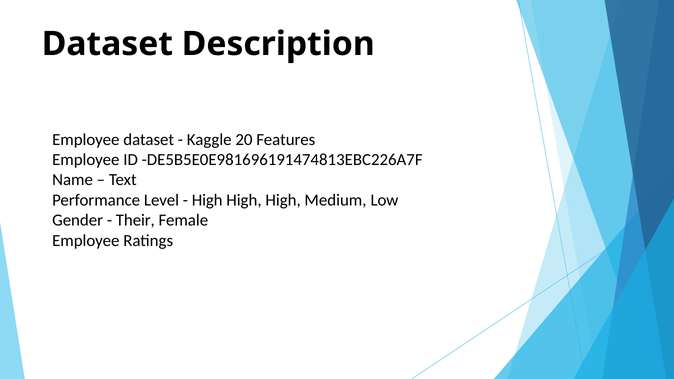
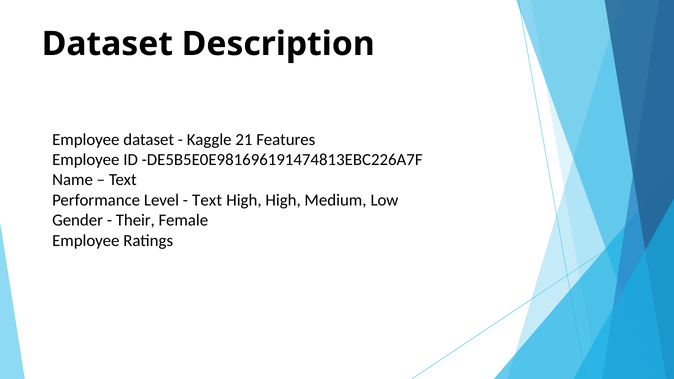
20: 20 -> 21 (244, 140)
High: High -> Text (207, 200)
